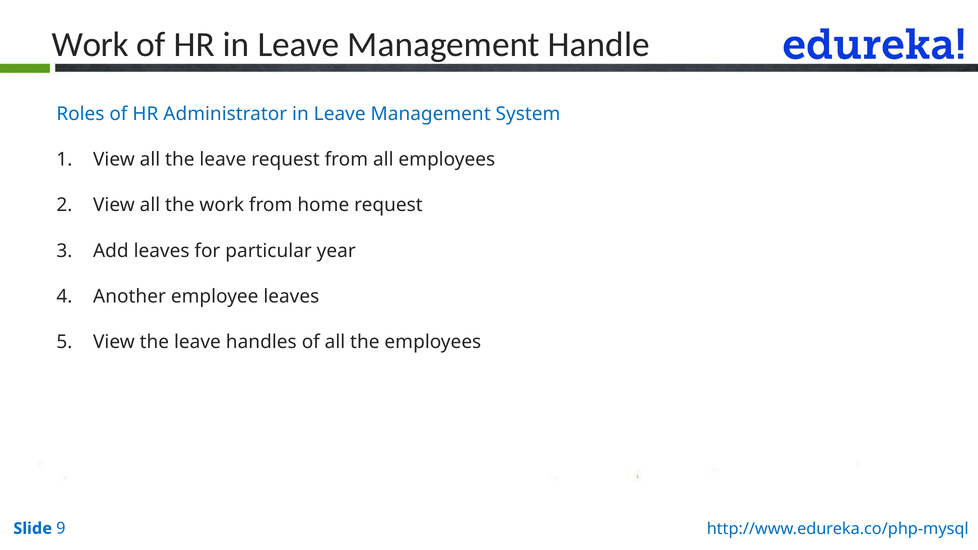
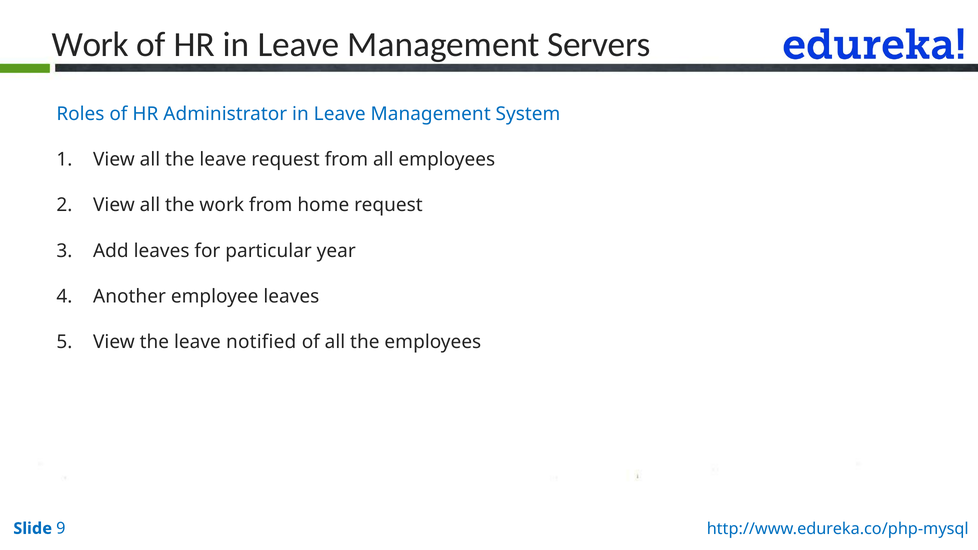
Handle: Handle -> Servers (599, 45)
handles: handles -> notified (261, 342)
